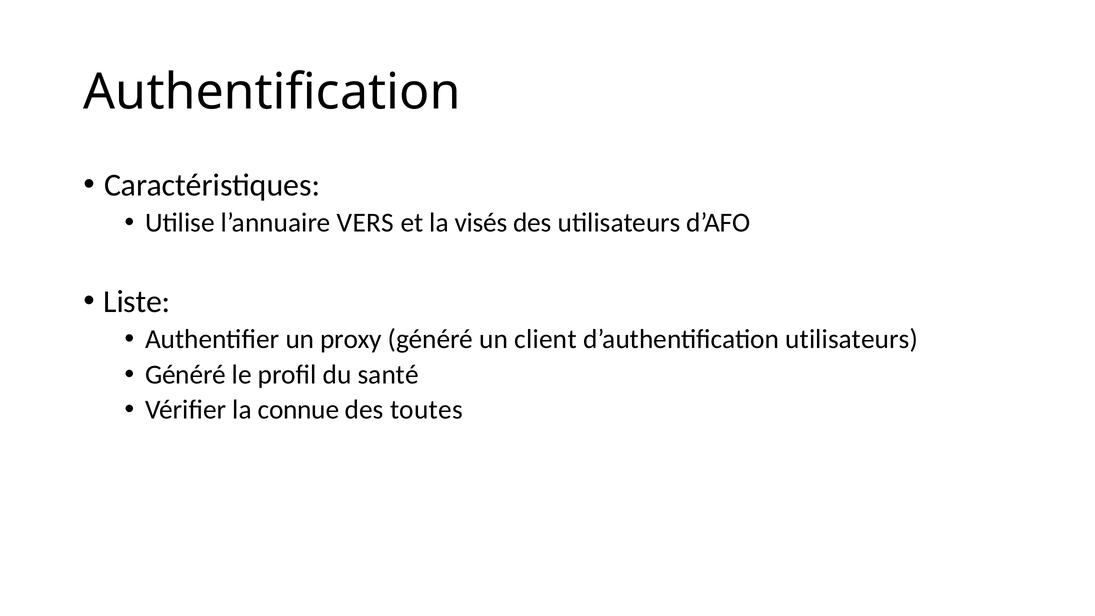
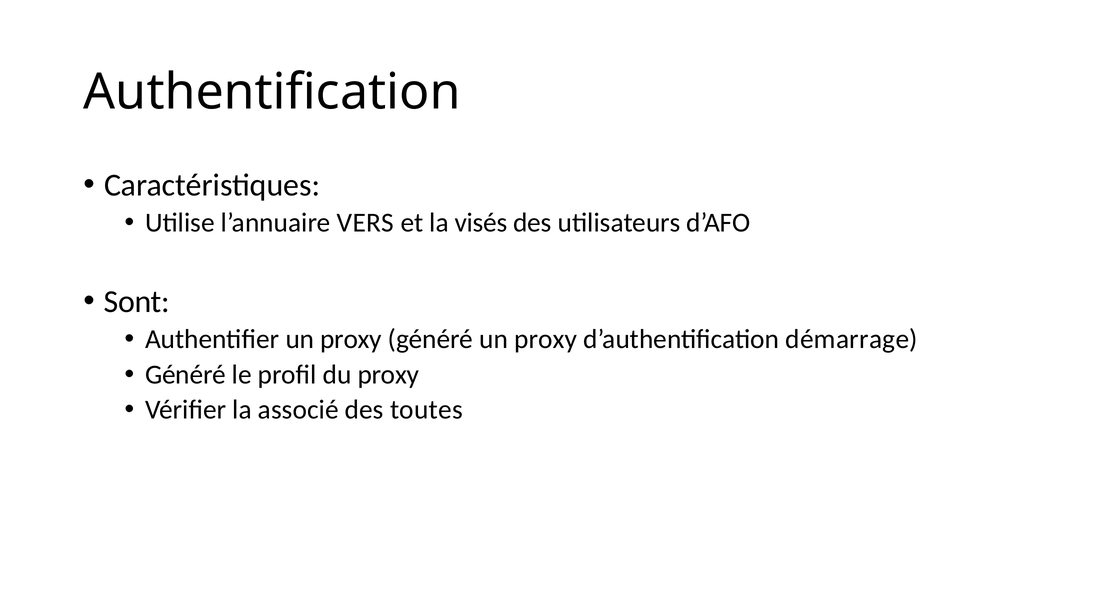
Liste: Liste -> Sont (137, 302)
généré un client: client -> proxy (546, 339)
d’authentification utilisateurs: utilisateurs -> démarrage (852, 339)
du santé: santé -> proxy (388, 375)
connue: connue -> associé (298, 410)
